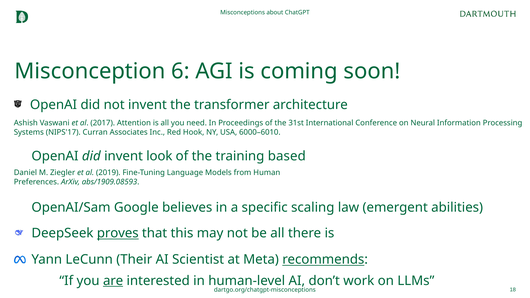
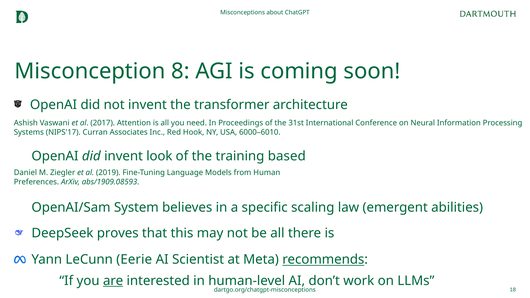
6: 6 -> 8 (181, 71)
Google: Google -> System (136, 208)
proves underline: present -> none (118, 233)
Their: Their -> Eerie (134, 260)
